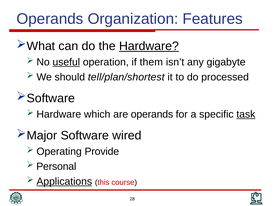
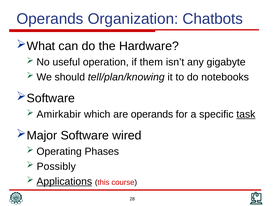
Features: Features -> Chatbots (213, 19)
Hardware underline: present -> none (149, 46)
useful underline: present -> none (66, 62)
tell/plan/shortest: tell/plan/shortest -> tell/plan/knowing (126, 77)
processed: processed -> notebooks (225, 77)
Hardware: Hardware -> Amirkabir (59, 114)
Provide: Provide -> Phases (102, 152)
Personal: Personal -> Possibly (56, 167)
